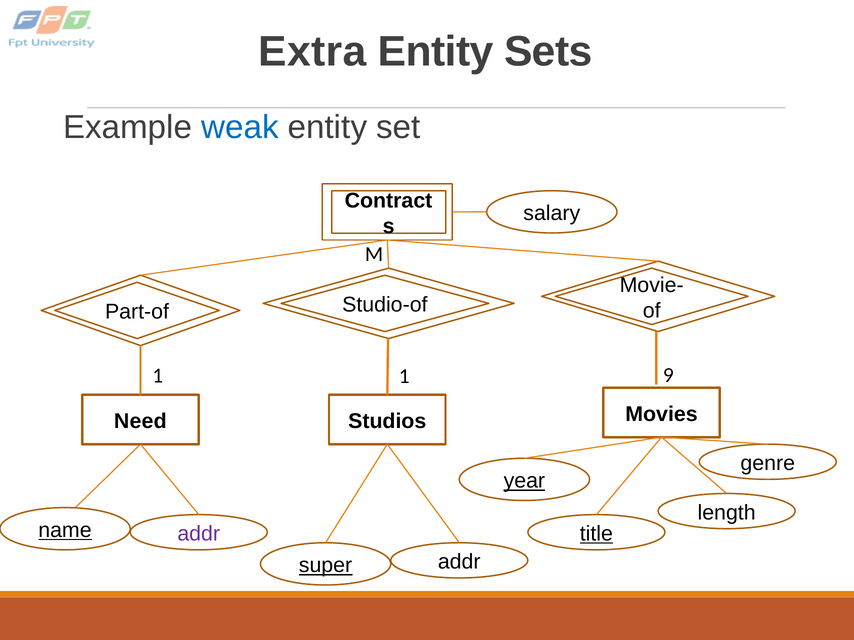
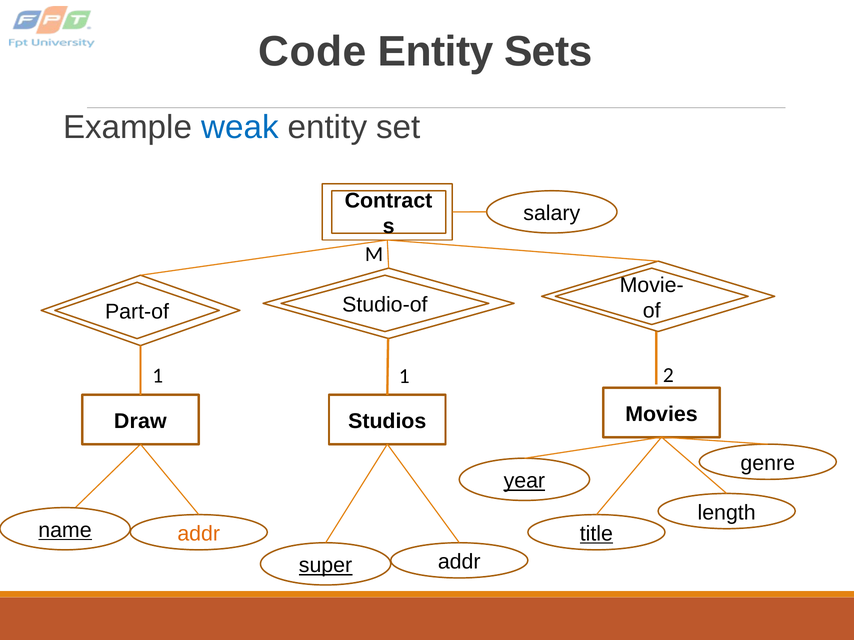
Extra: Extra -> Code (312, 52)
9: 9 -> 2 (668, 375)
Need: Need -> Draw (140, 421)
addr colour: purple -> orange (199, 534)
